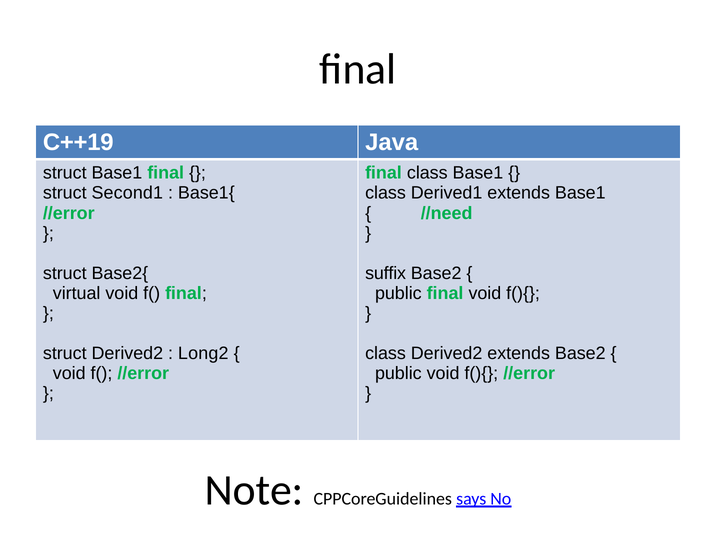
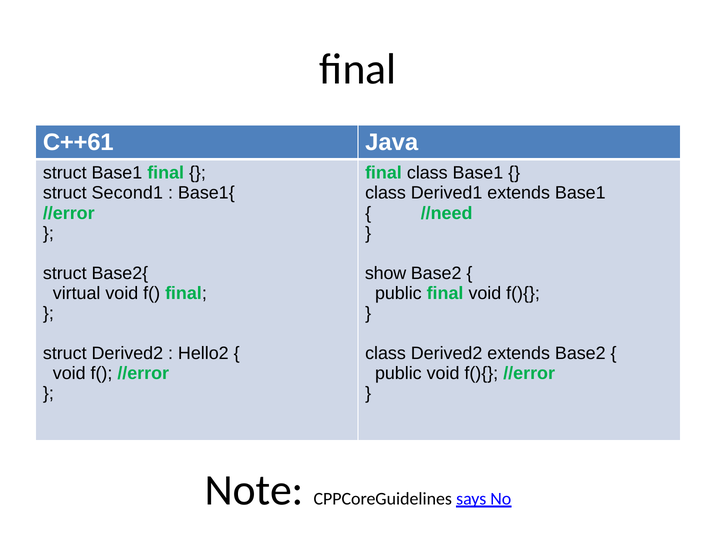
C++19: C++19 -> C++61 (78, 143)
suffix: suffix -> show (386, 273)
Long2: Long2 -> Hello2 (203, 353)
